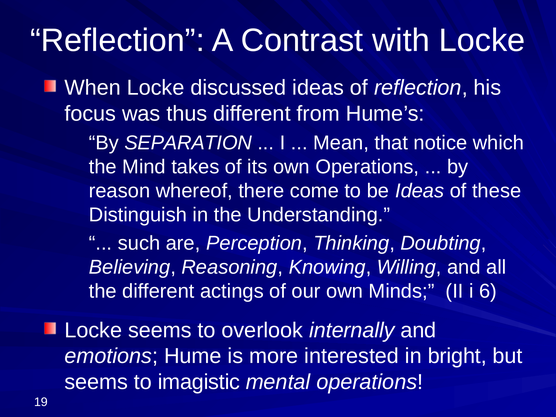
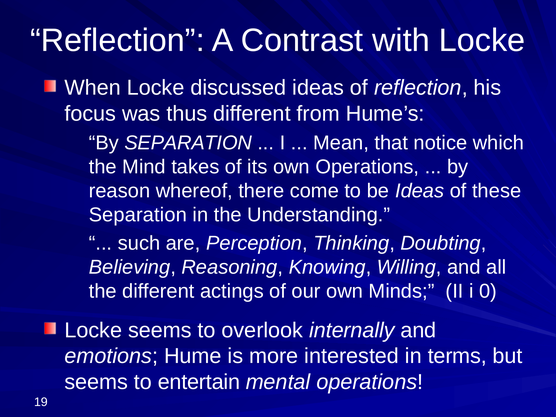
Distinguish: Distinguish -> Separation (138, 215)
6: 6 -> 0 (488, 291)
bright: bright -> terms (457, 356)
imagistic: imagistic -> entertain (199, 382)
